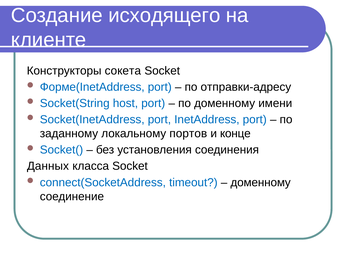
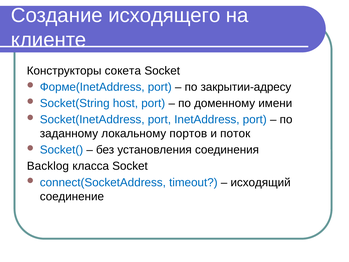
отправки-адресу: отправки-адресу -> закрытии-адресу (246, 87)
конце: конце -> поток (235, 133)
Данных: Данных -> Backlog (48, 166)
доменному: доменному -> исходящий (261, 182)
